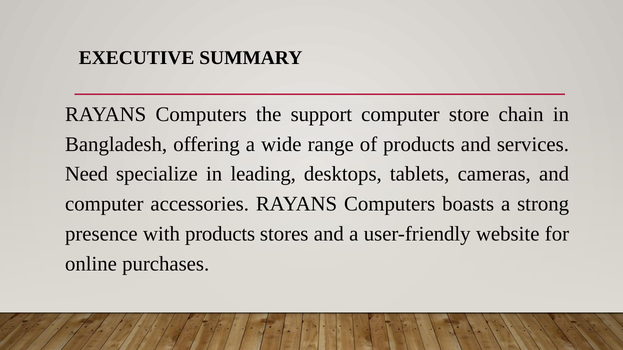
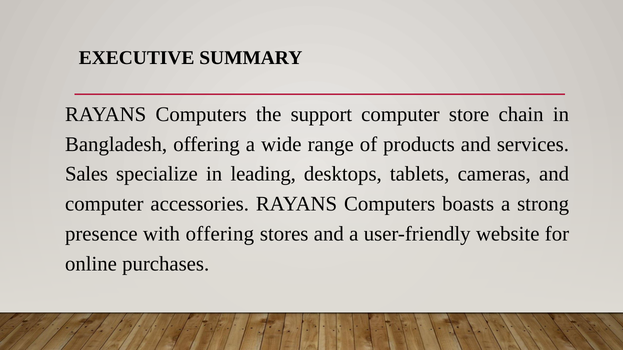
Need: Need -> Sales (87, 174)
with products: products -> offering (220, 234)
